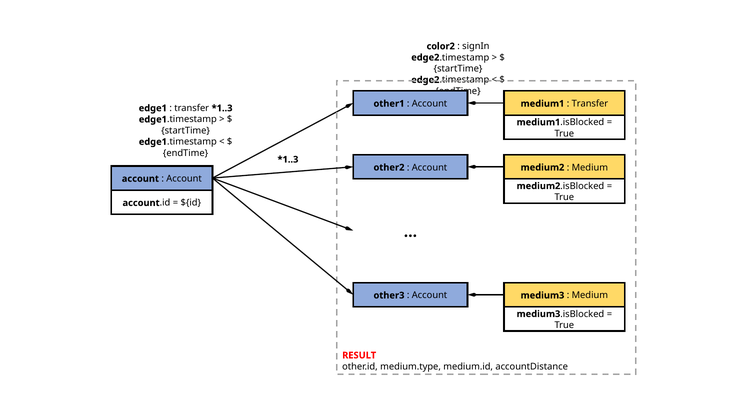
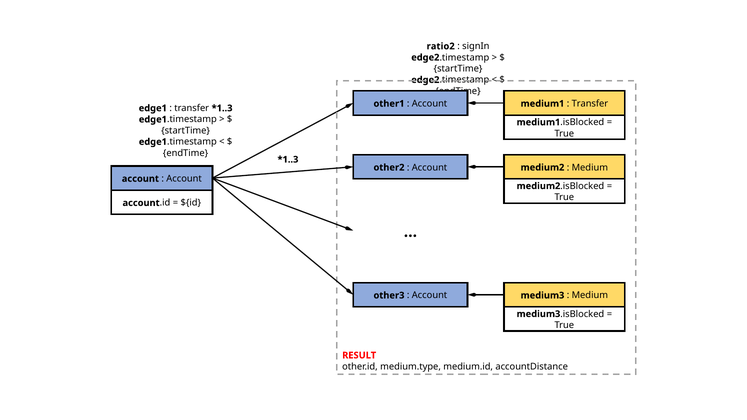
color2: color2 -> ratio2 (441, 46)
